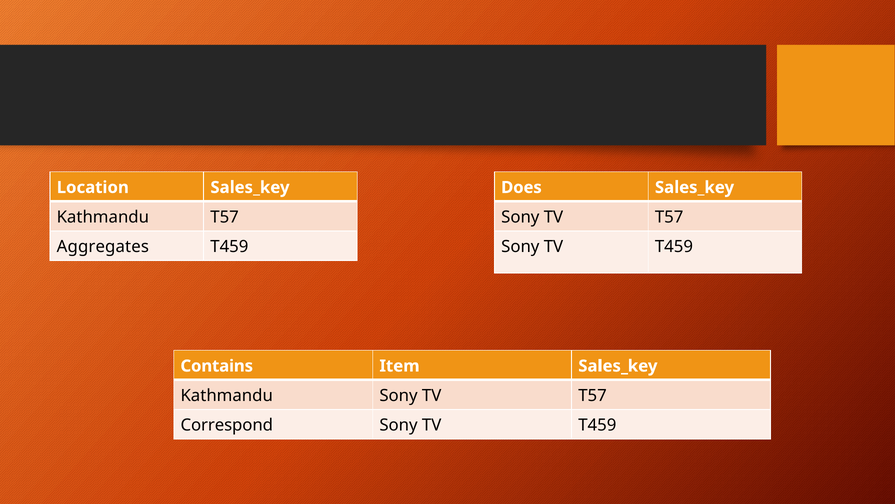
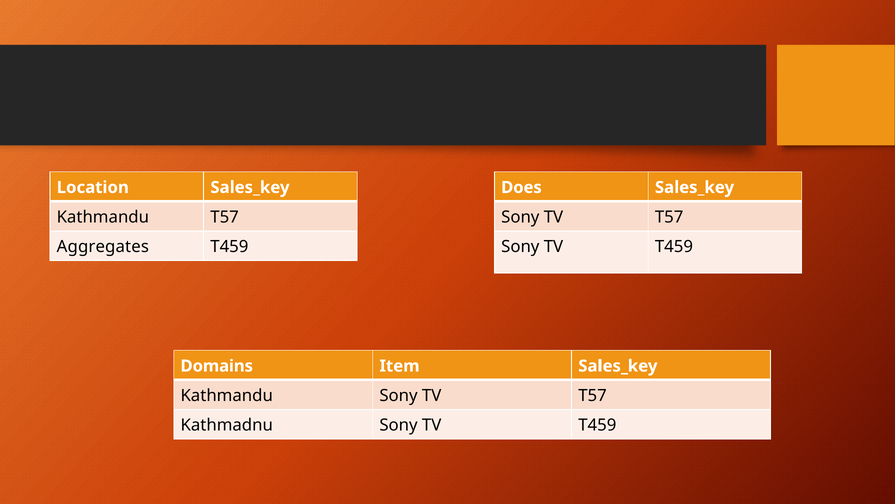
Contains: Contains -> Domains (217, 366)
Correspond: Correspond -> Kathmadnu (227, 425)
